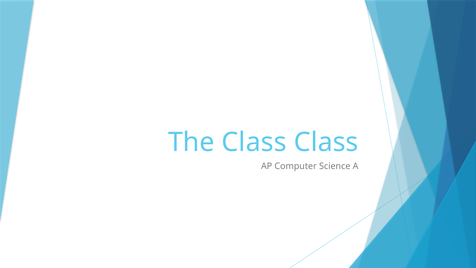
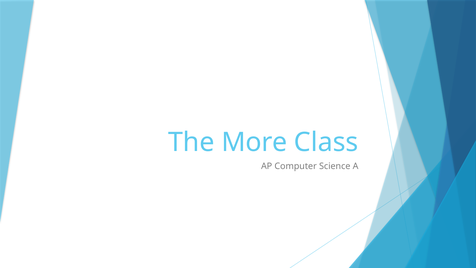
The Class: Class -> More (254, 142)
